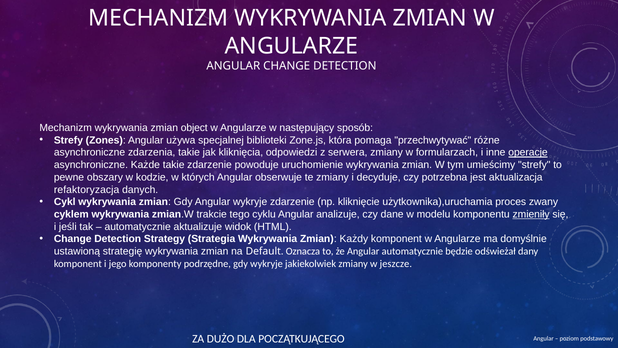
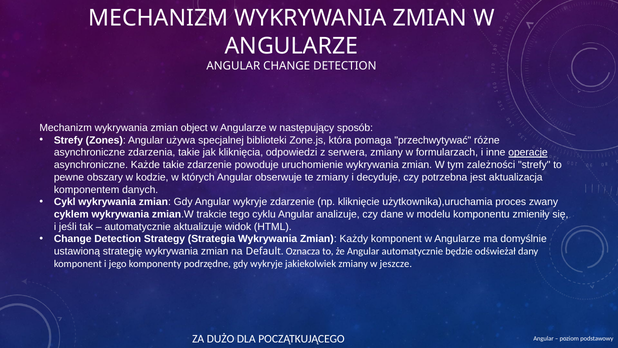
umieścimy: umieścimy -> zależności (491, 165)
refaktoryzacja: refaktoryzacja -> komponentem (87, 189)
zmieniły underline: present -> none (531, 214)
